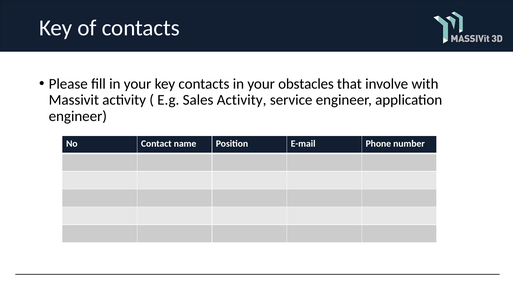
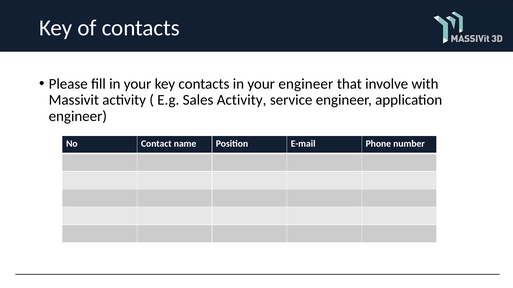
your obstacles: obstacles -> engineer (306, 84)
